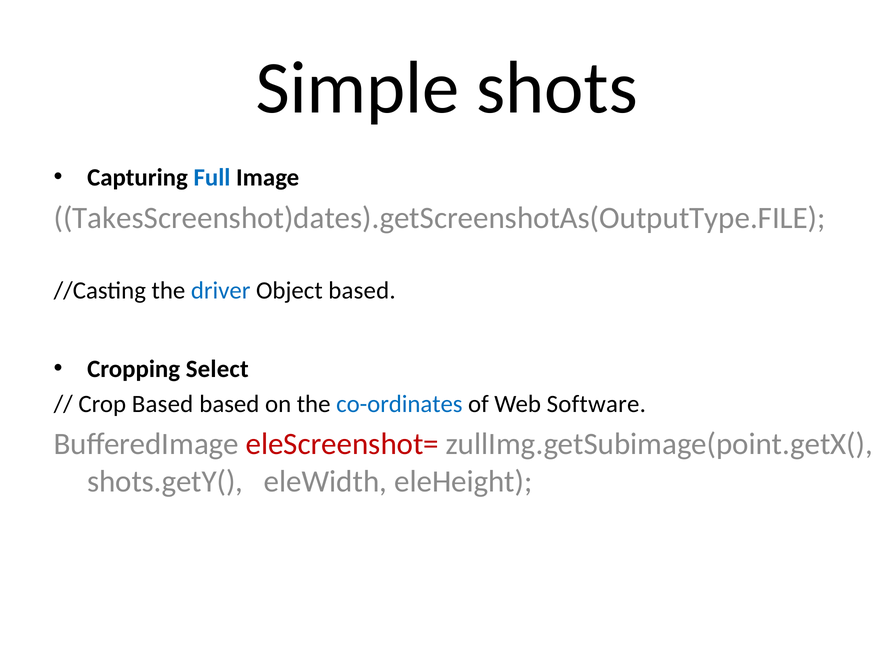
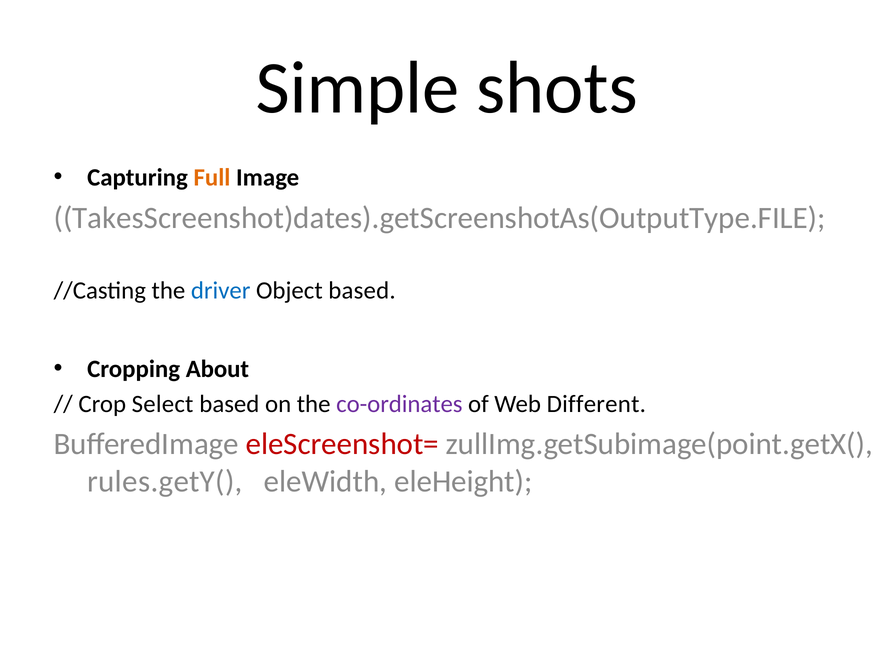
Full colour: blue -> orange (212, 178)
Select: Select -> About (217, 369)
Crop Based: Based -> Select (163, 404)
co-ordinates colour: blue -> purple (399, 404)
Software: Software -> Different (596, 404)
shots.getY(: shots.getY( -> rules.getY( (165, 481)
